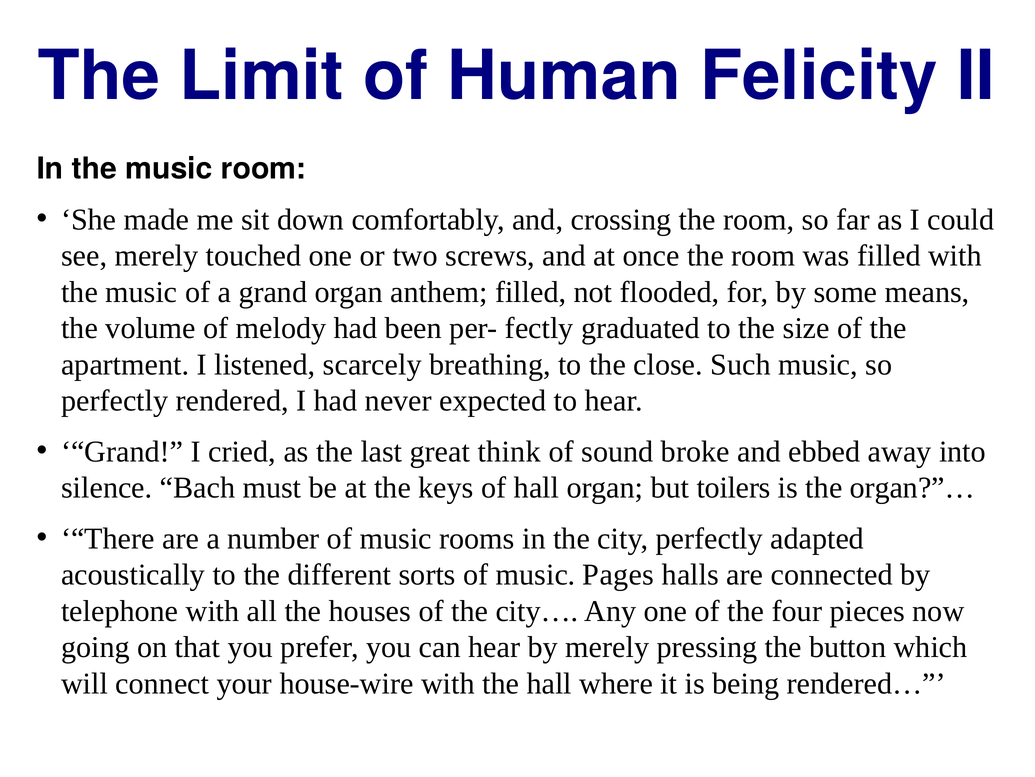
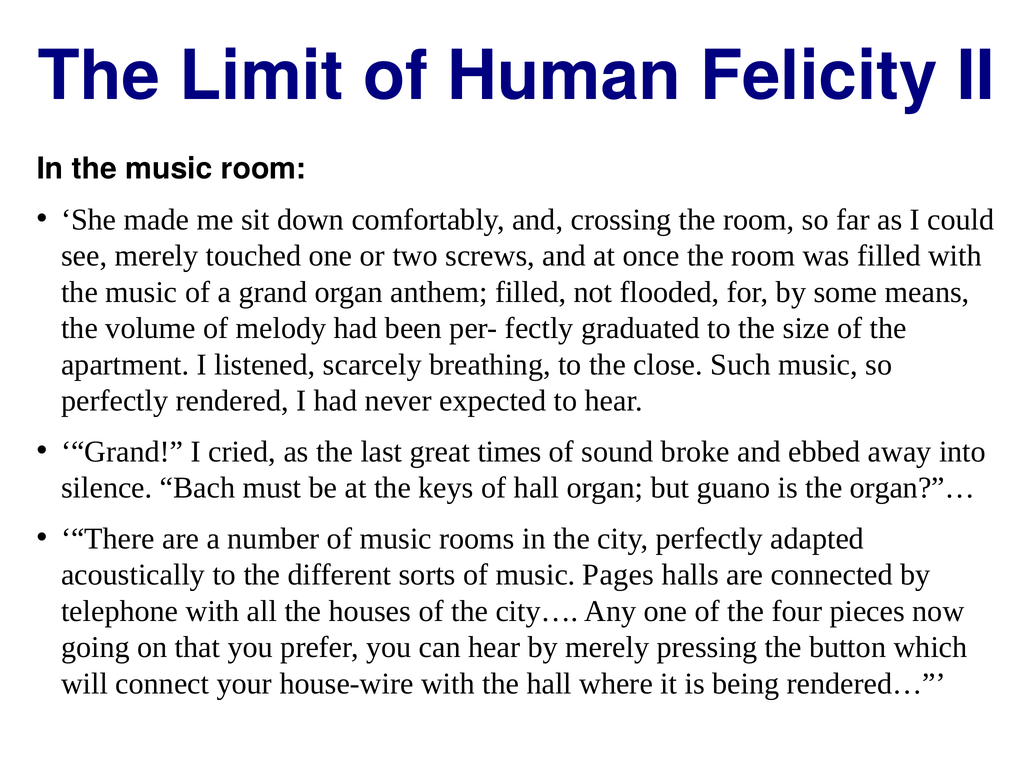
think: think -> times (510, 451)
toilers: toilers -> guano (734, 487)
